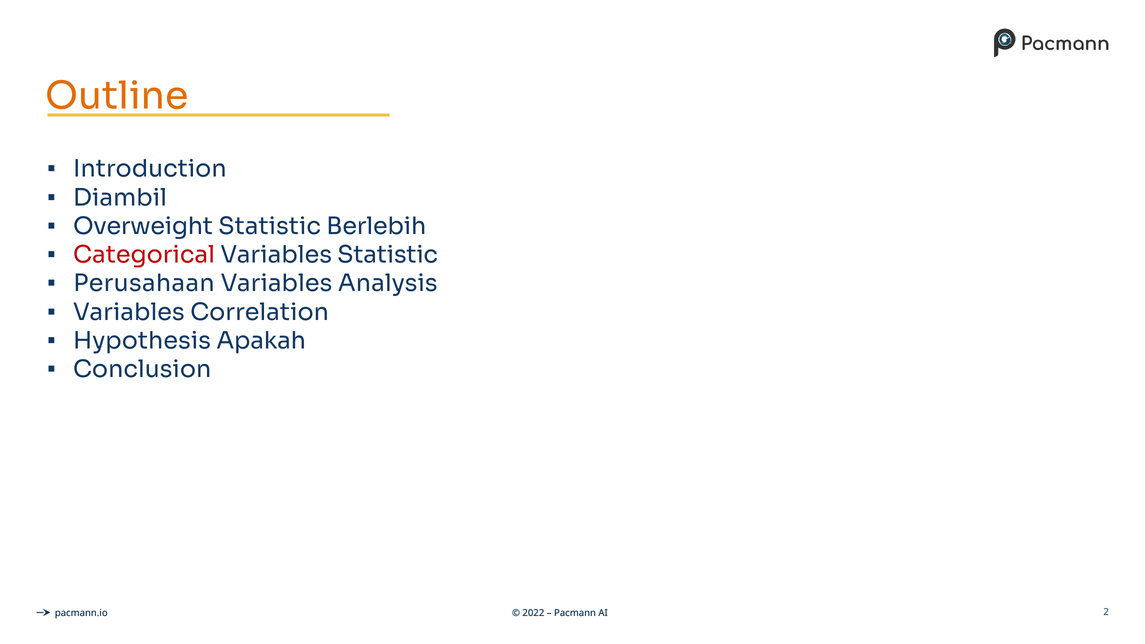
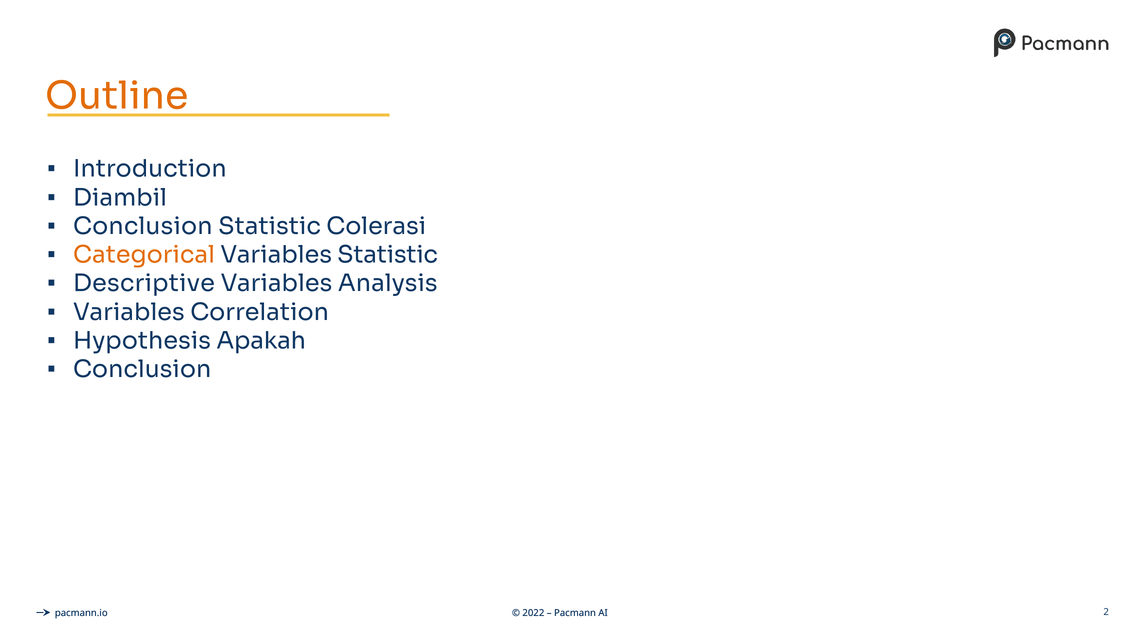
Overweight: Overweight -> Conclusion (143, 226)
Berlebih: Berlebih -> Colerasi (376, 226)
Categorical colour: red -> orange (144, 255)
Perusahaan: Perusahaan -> Descriptive (144, 284)
